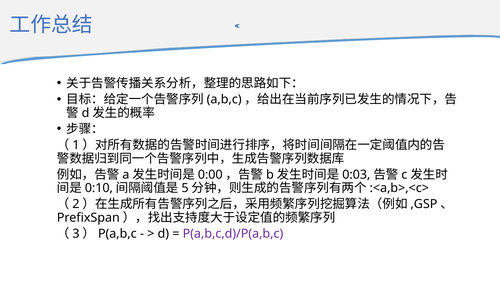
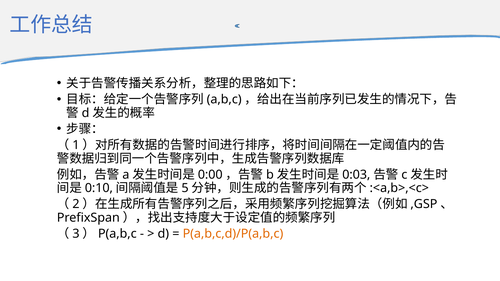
P(a,b,c,d)/P(a,b,c colour: purple -> orange (233, 234)
